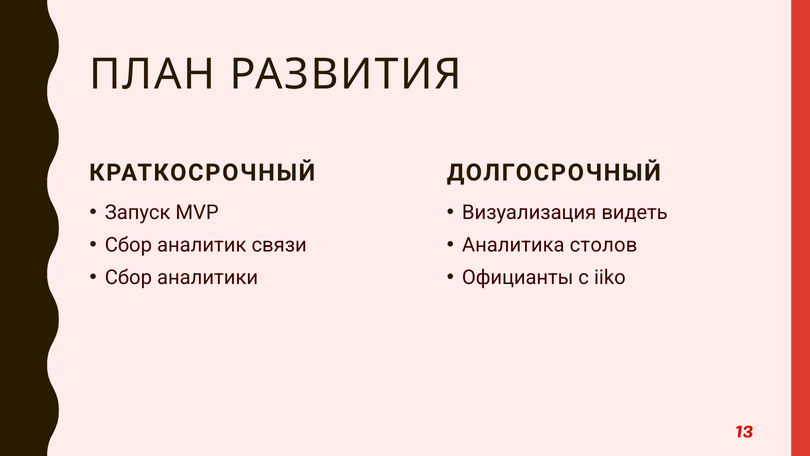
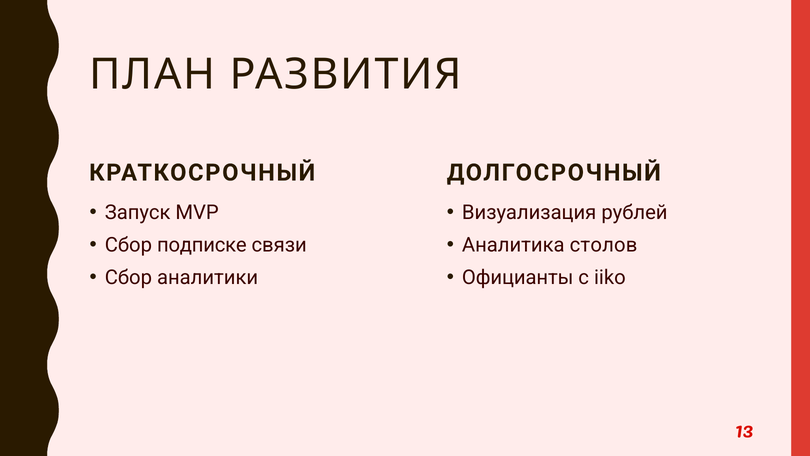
видеть: видеть -> рублей (634, 212)
аналитик: аналитик -> подписке (202, 245)
